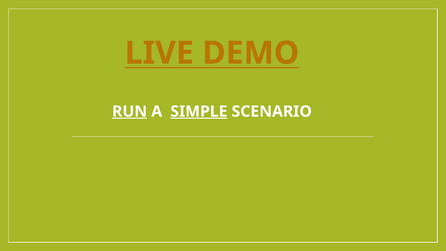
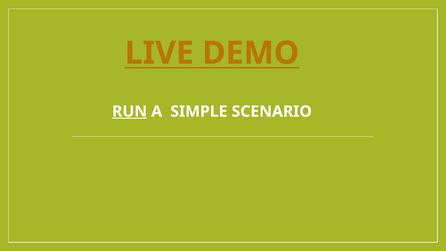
SIMPLE underline: present -> none (199, 111)
